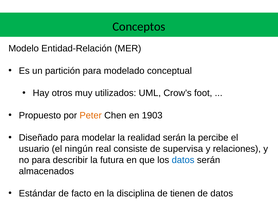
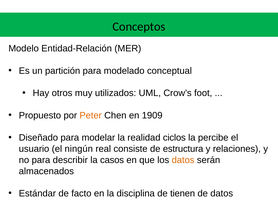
1903: 1903 -> 1909 (152, 115)
realidad serán: serán -> ciclos (174, 137)
supervisa: supervisa -> estructura (183, 148)
futura: futura -> casos (112, 160)
datos colour: blue -> orange (183, 160)
